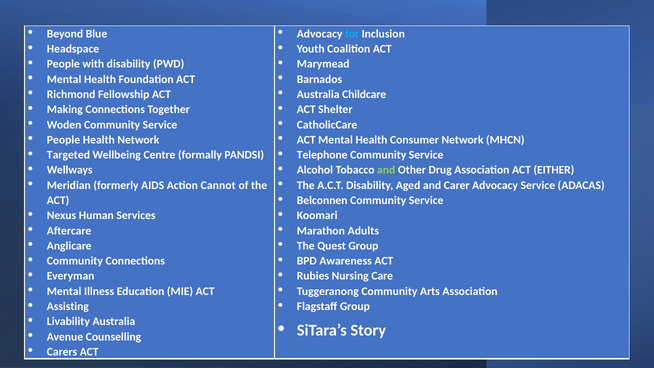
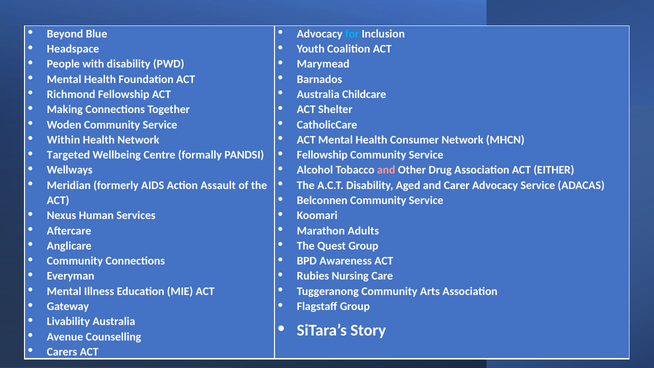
People: People -> Within (63, 140)
Telephone: Telephone -> Fellowship (322, 155)
and colour: light green -> pink (386, 170)
Cannot: Cannot -> Assault (218, 185)
Assisting: Assisting -> Gateway (68, 306)
